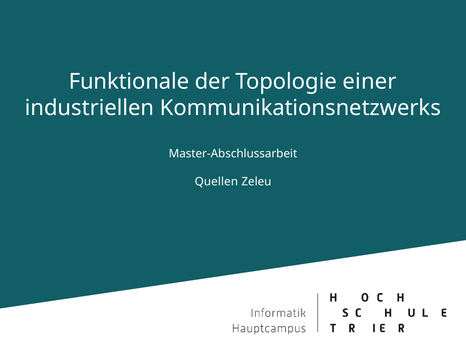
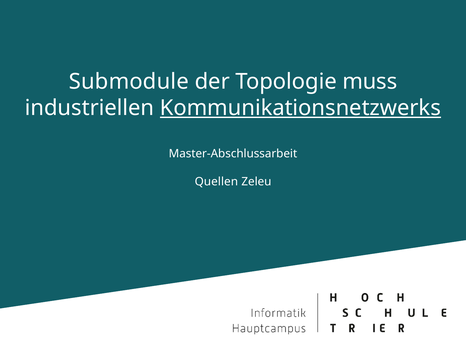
Funktionale: Funktionale -> Submodule (129, 82)
einer: einer -> muss (370, 82)
Kommunikationsnetzwerks underline: none -> present (300, 108)
